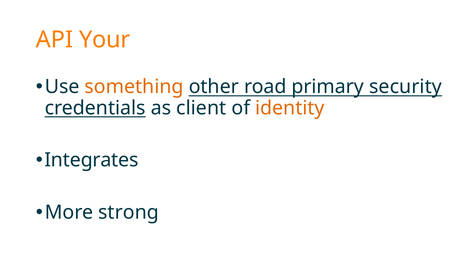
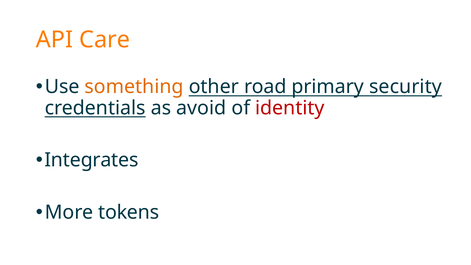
Your: Your -> Care (105, 40)
client: client -> avoid (201, 108)
identity colour: orange -> red (290, 108)
strong: strong -> tokens (129, 212)
